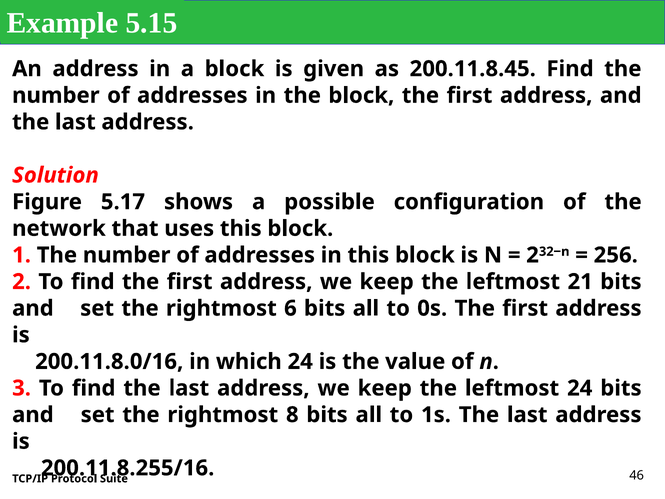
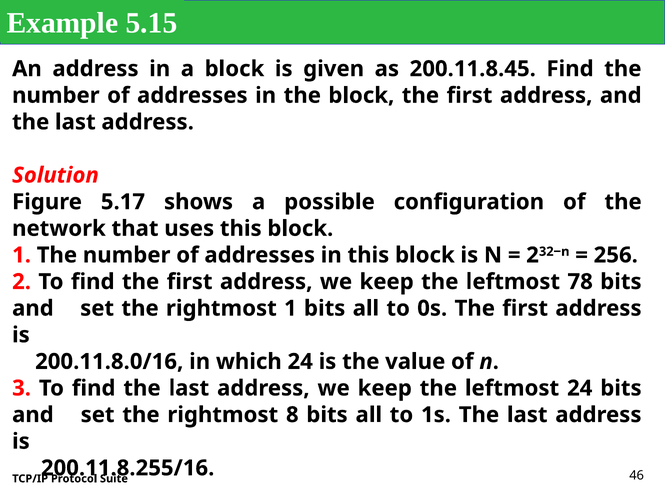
21: 21 -> 78 (580, 282)
rightmost 6: 6 -> 1 (290, 308)
